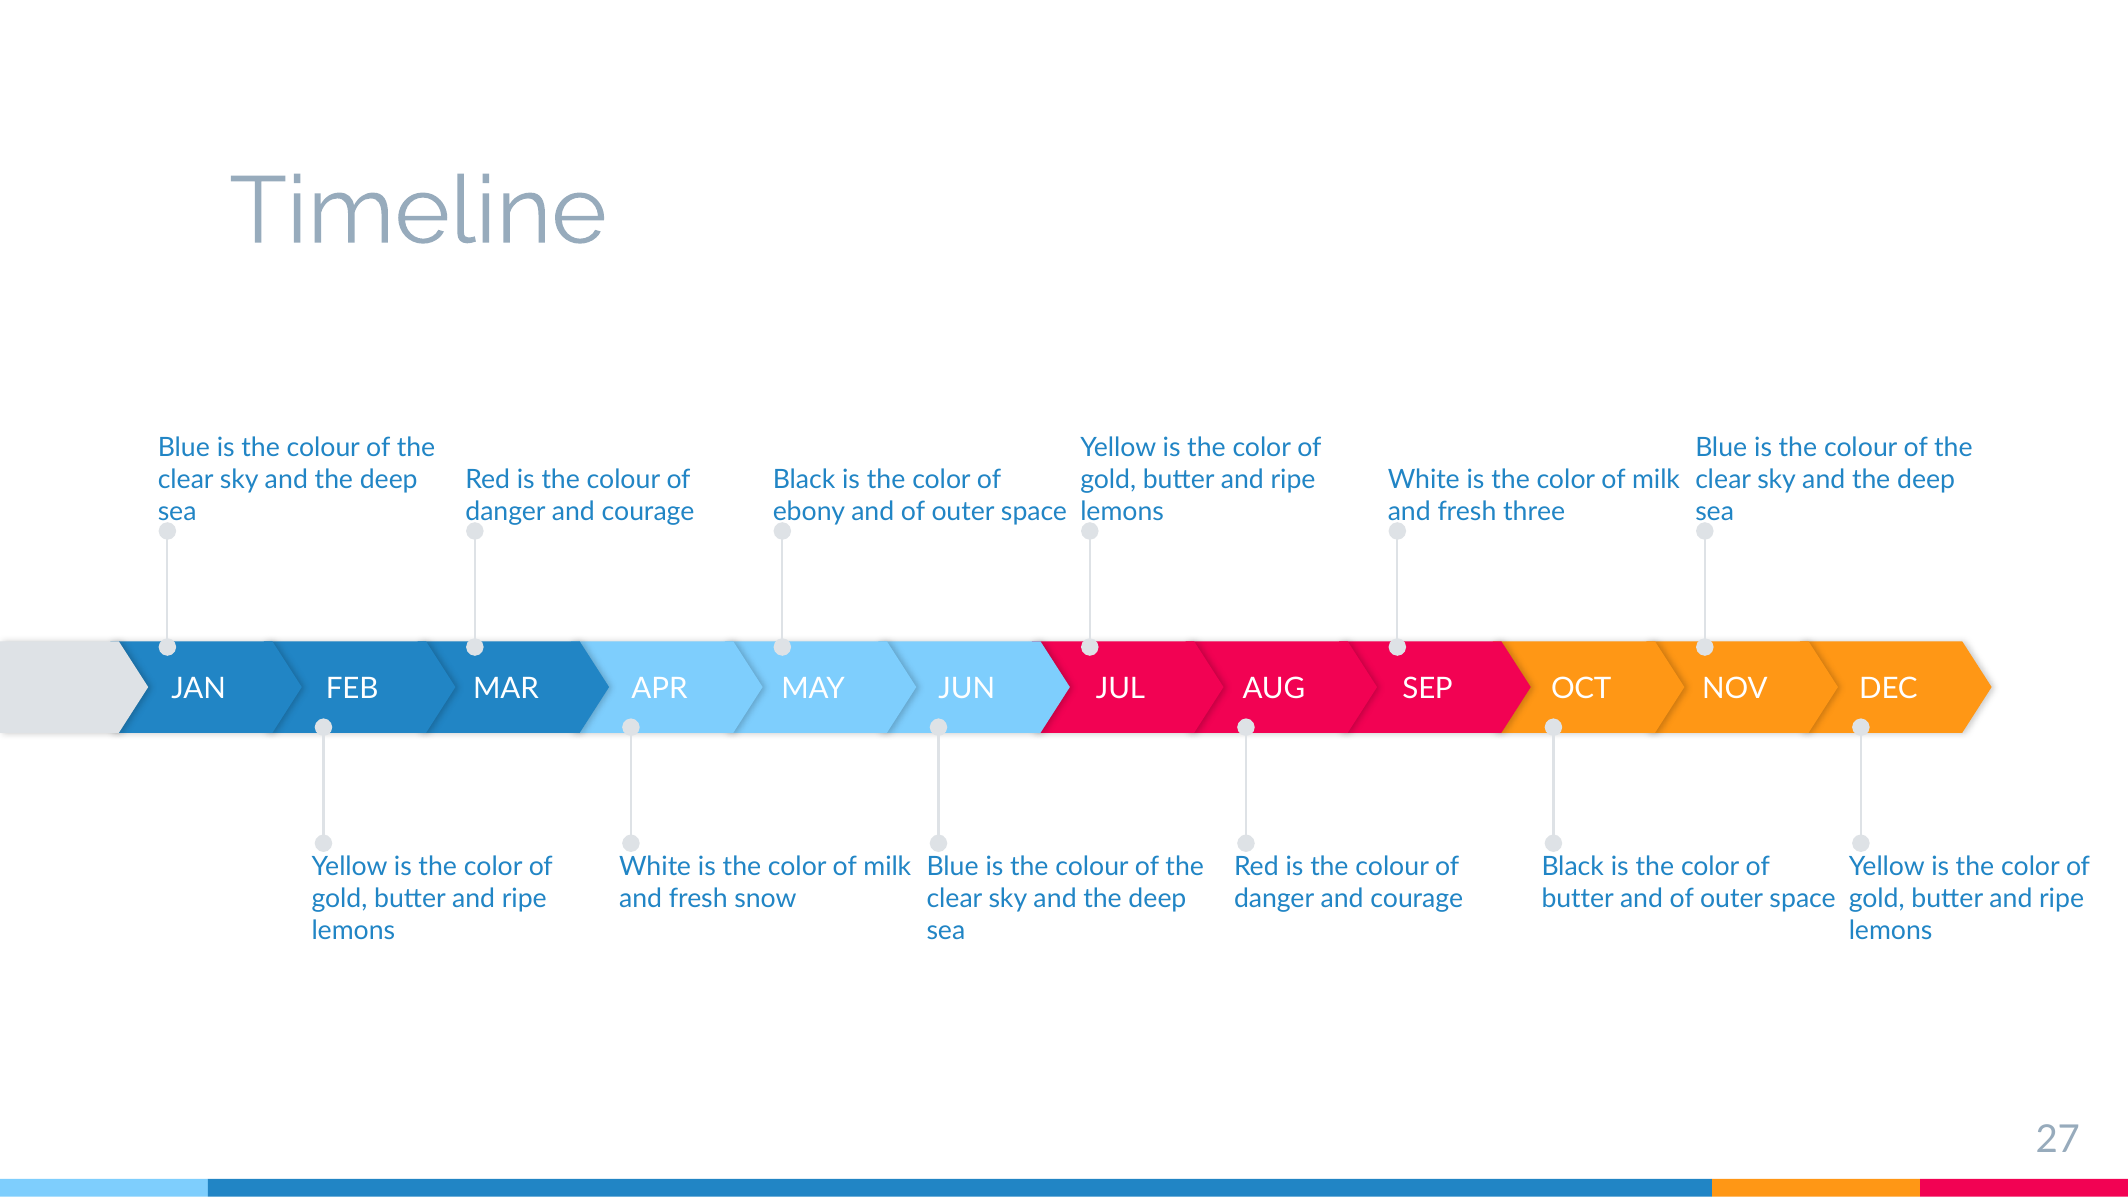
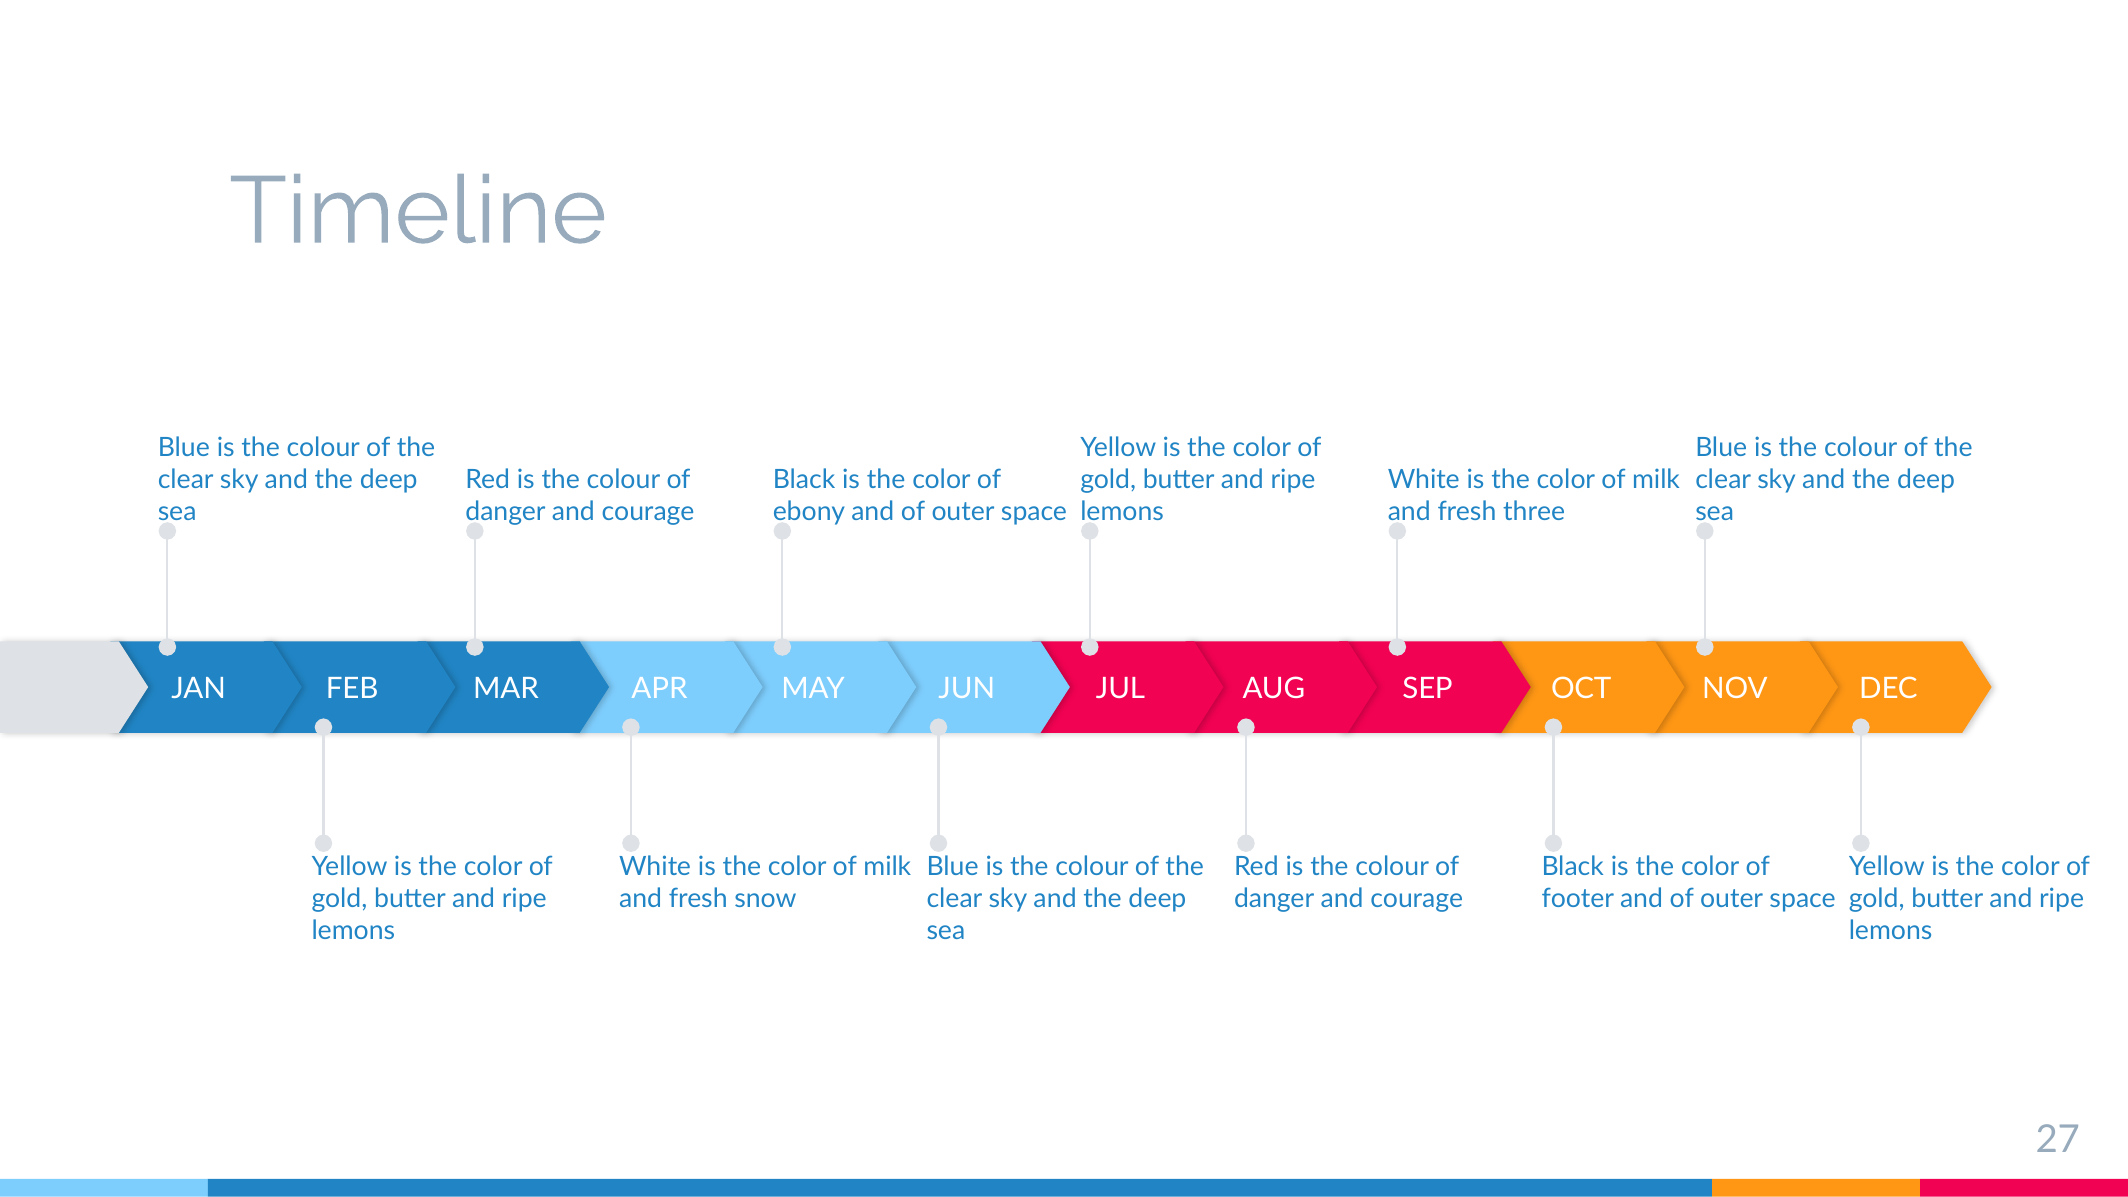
butter: butter -> footer (1578, 899)
